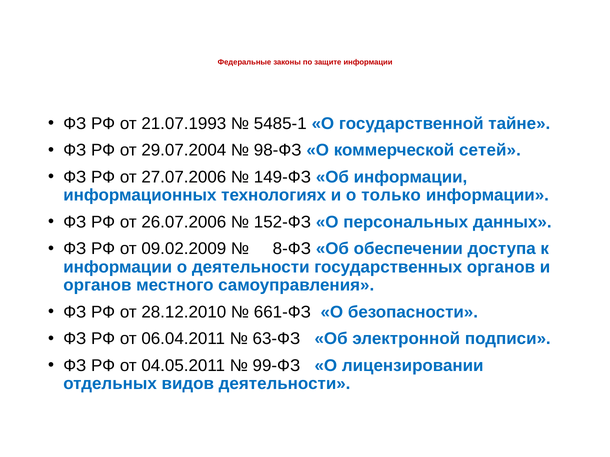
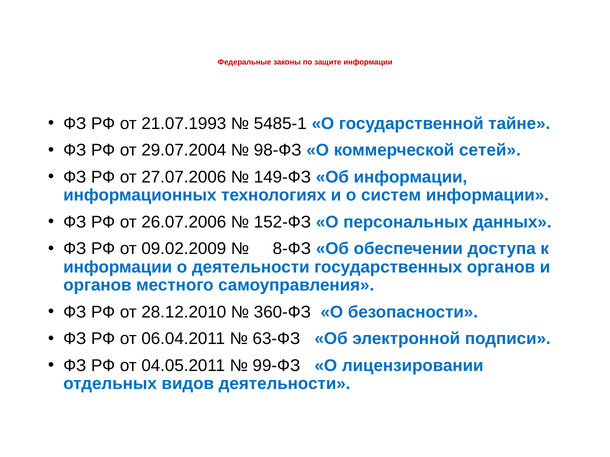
только: только -> систем (391, 195)
661-ФЗ: 661-ФЗ -> 360-ФЗ (282, 312)
